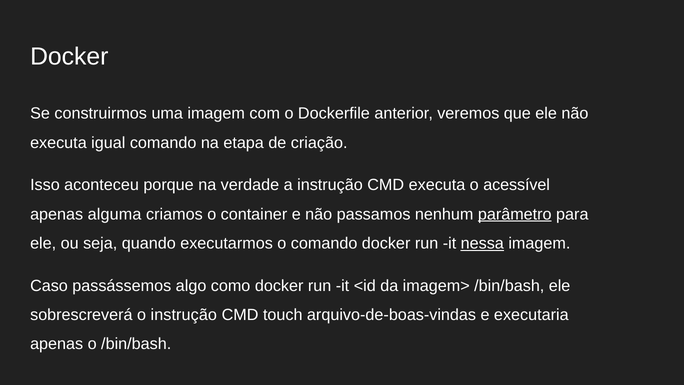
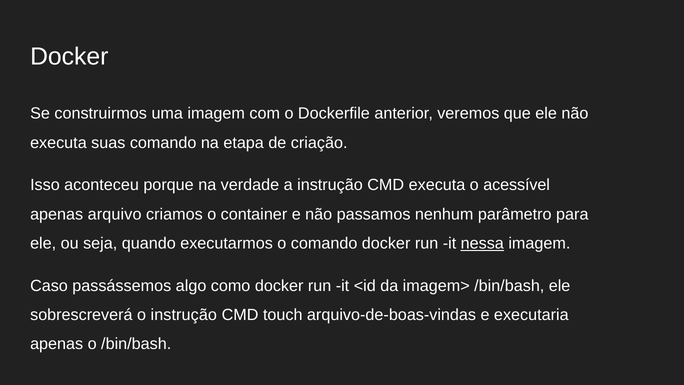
igual: igual -> suas (108, 143)
alguma: alguma -> arquivo (115, 214)
parâmetro underline: present -> none (515, 214)
